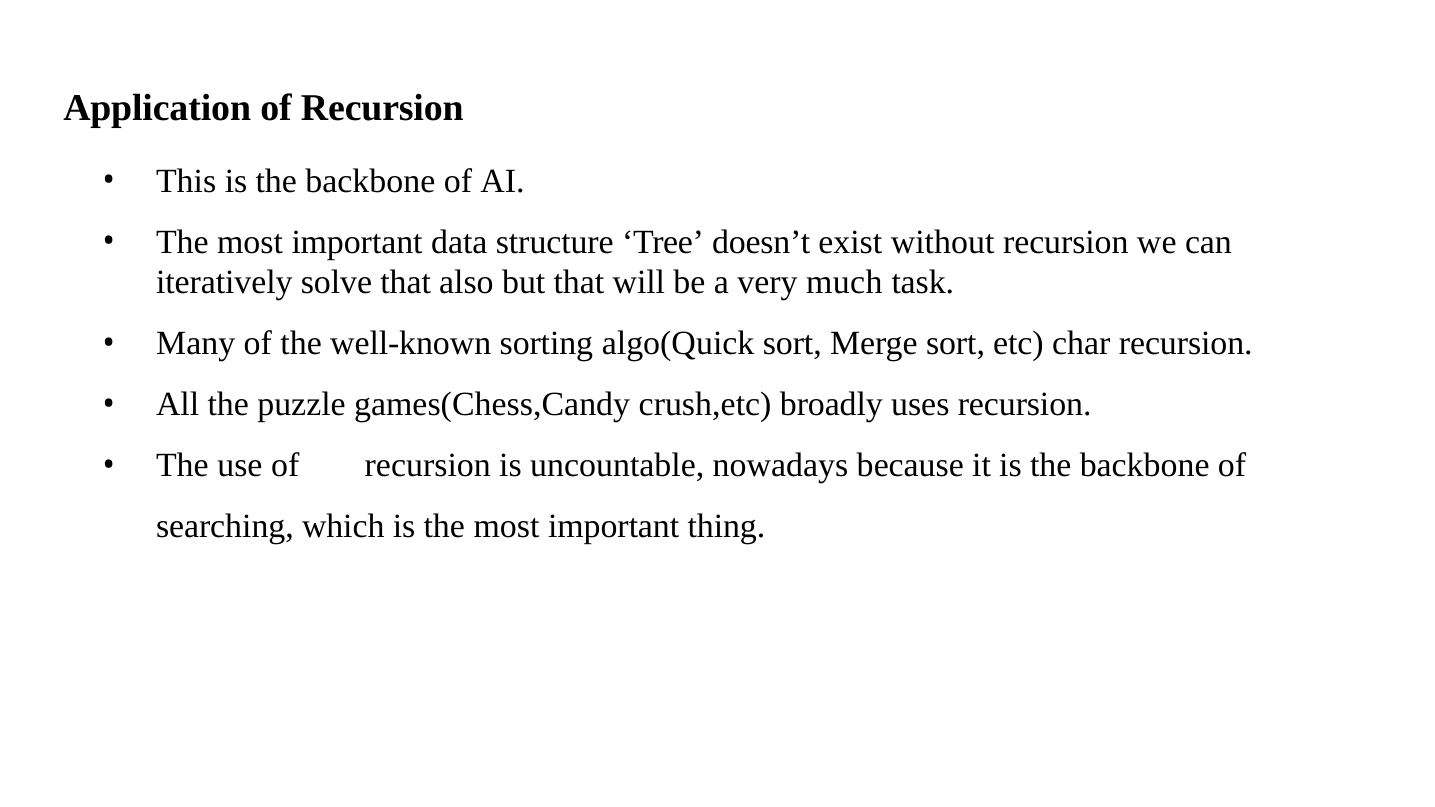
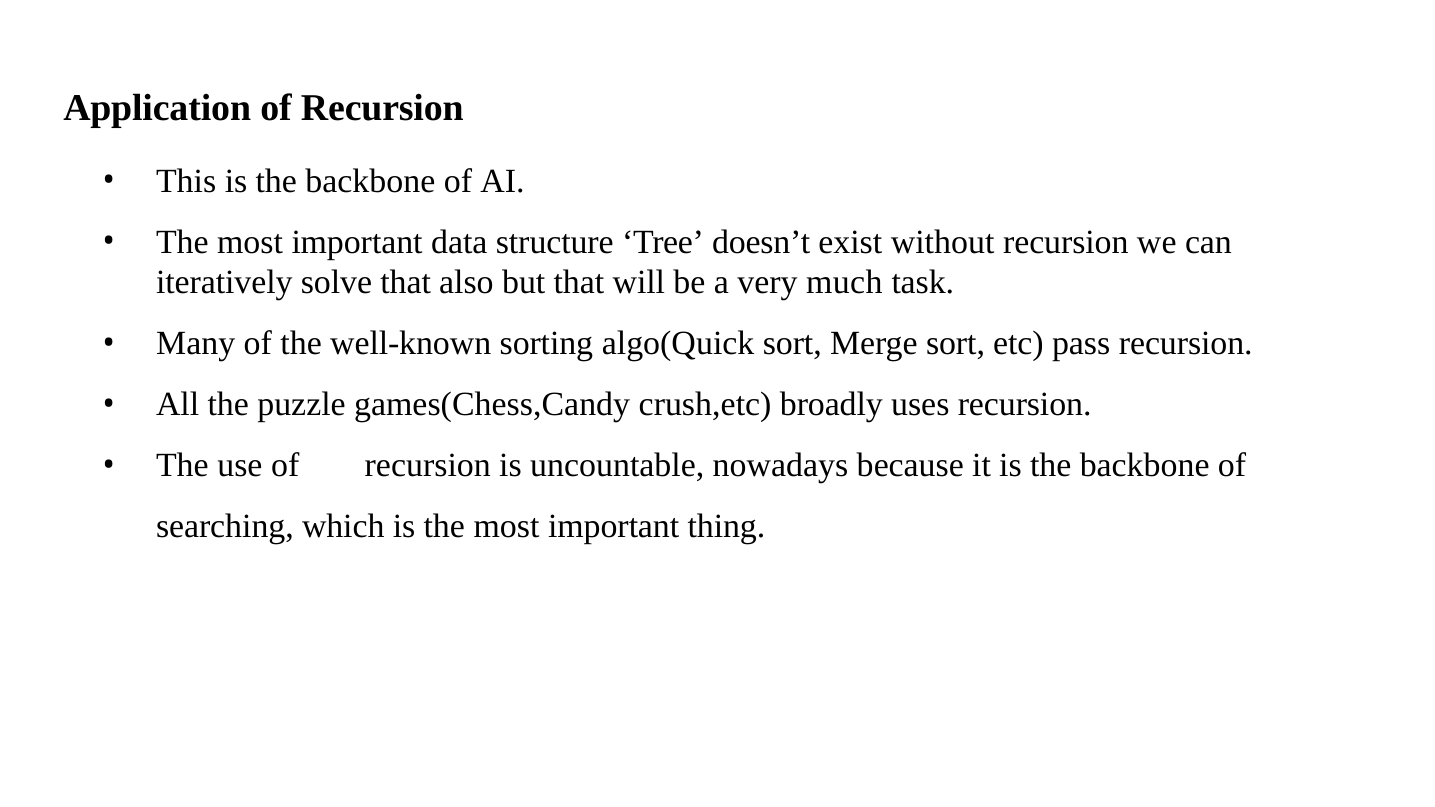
char: char -> pass (1081, 344)
